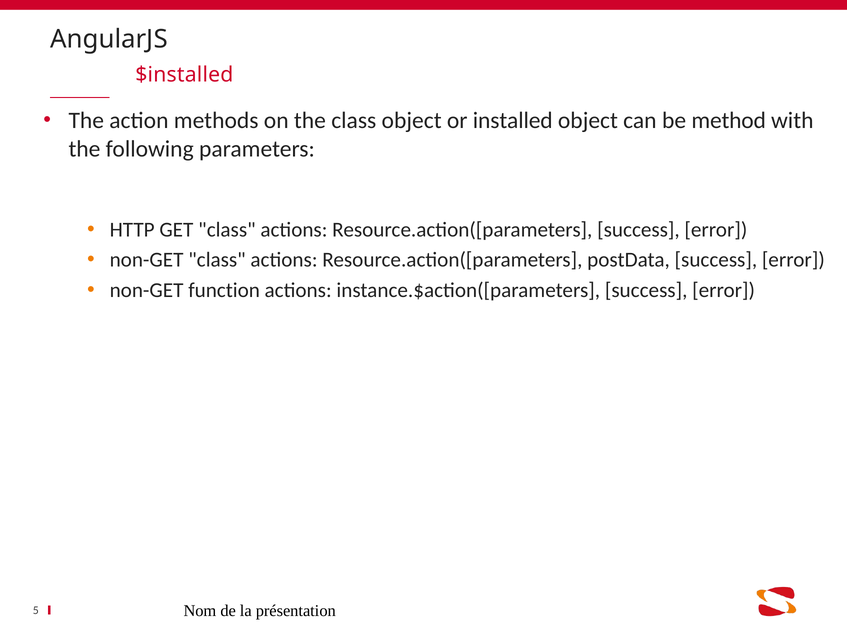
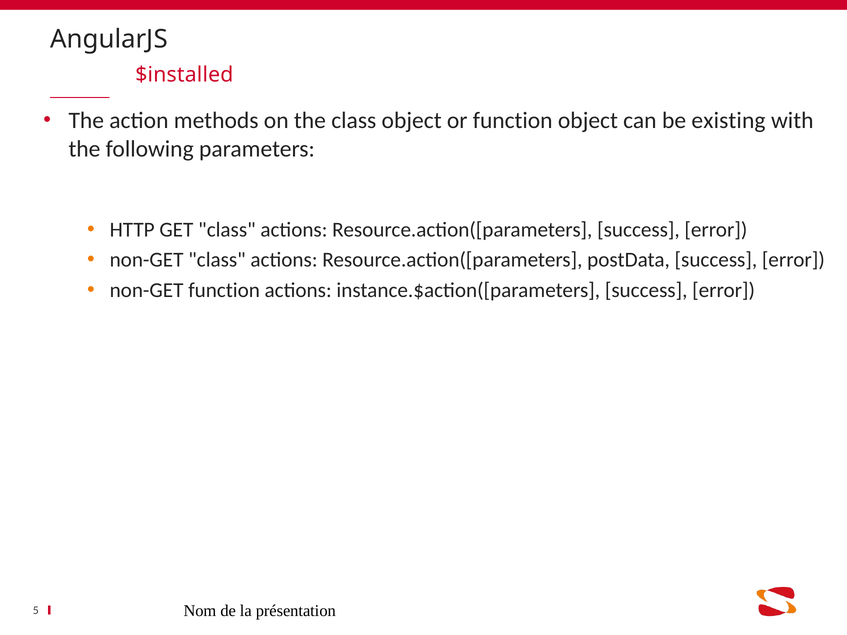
or installed: installed -> function (513, 121)
method: method -> existing (729, 121)
